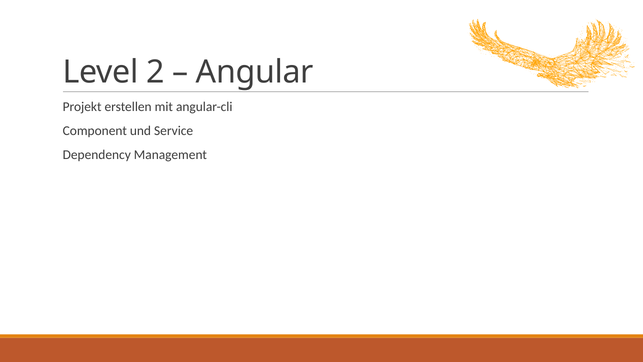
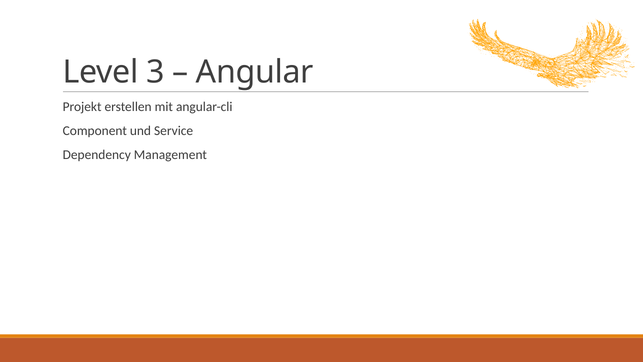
2: 2 -> 3 (155, 72)
